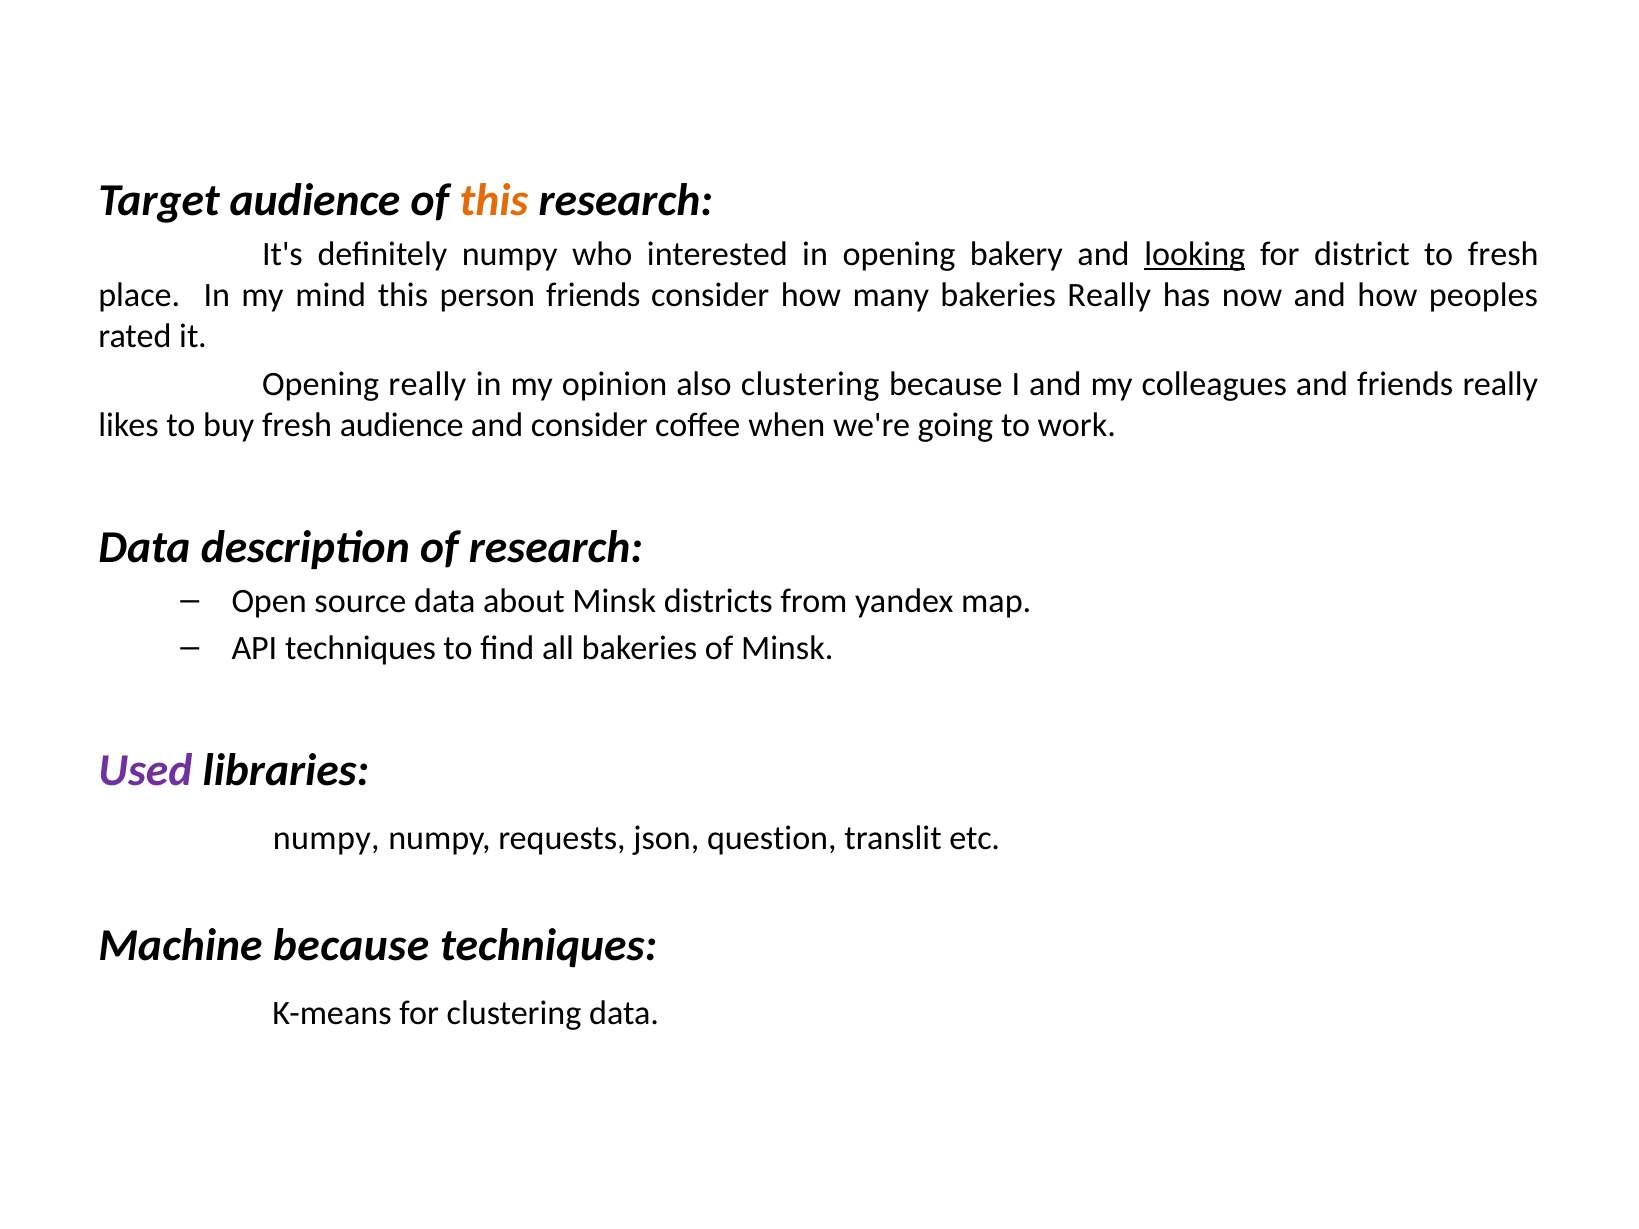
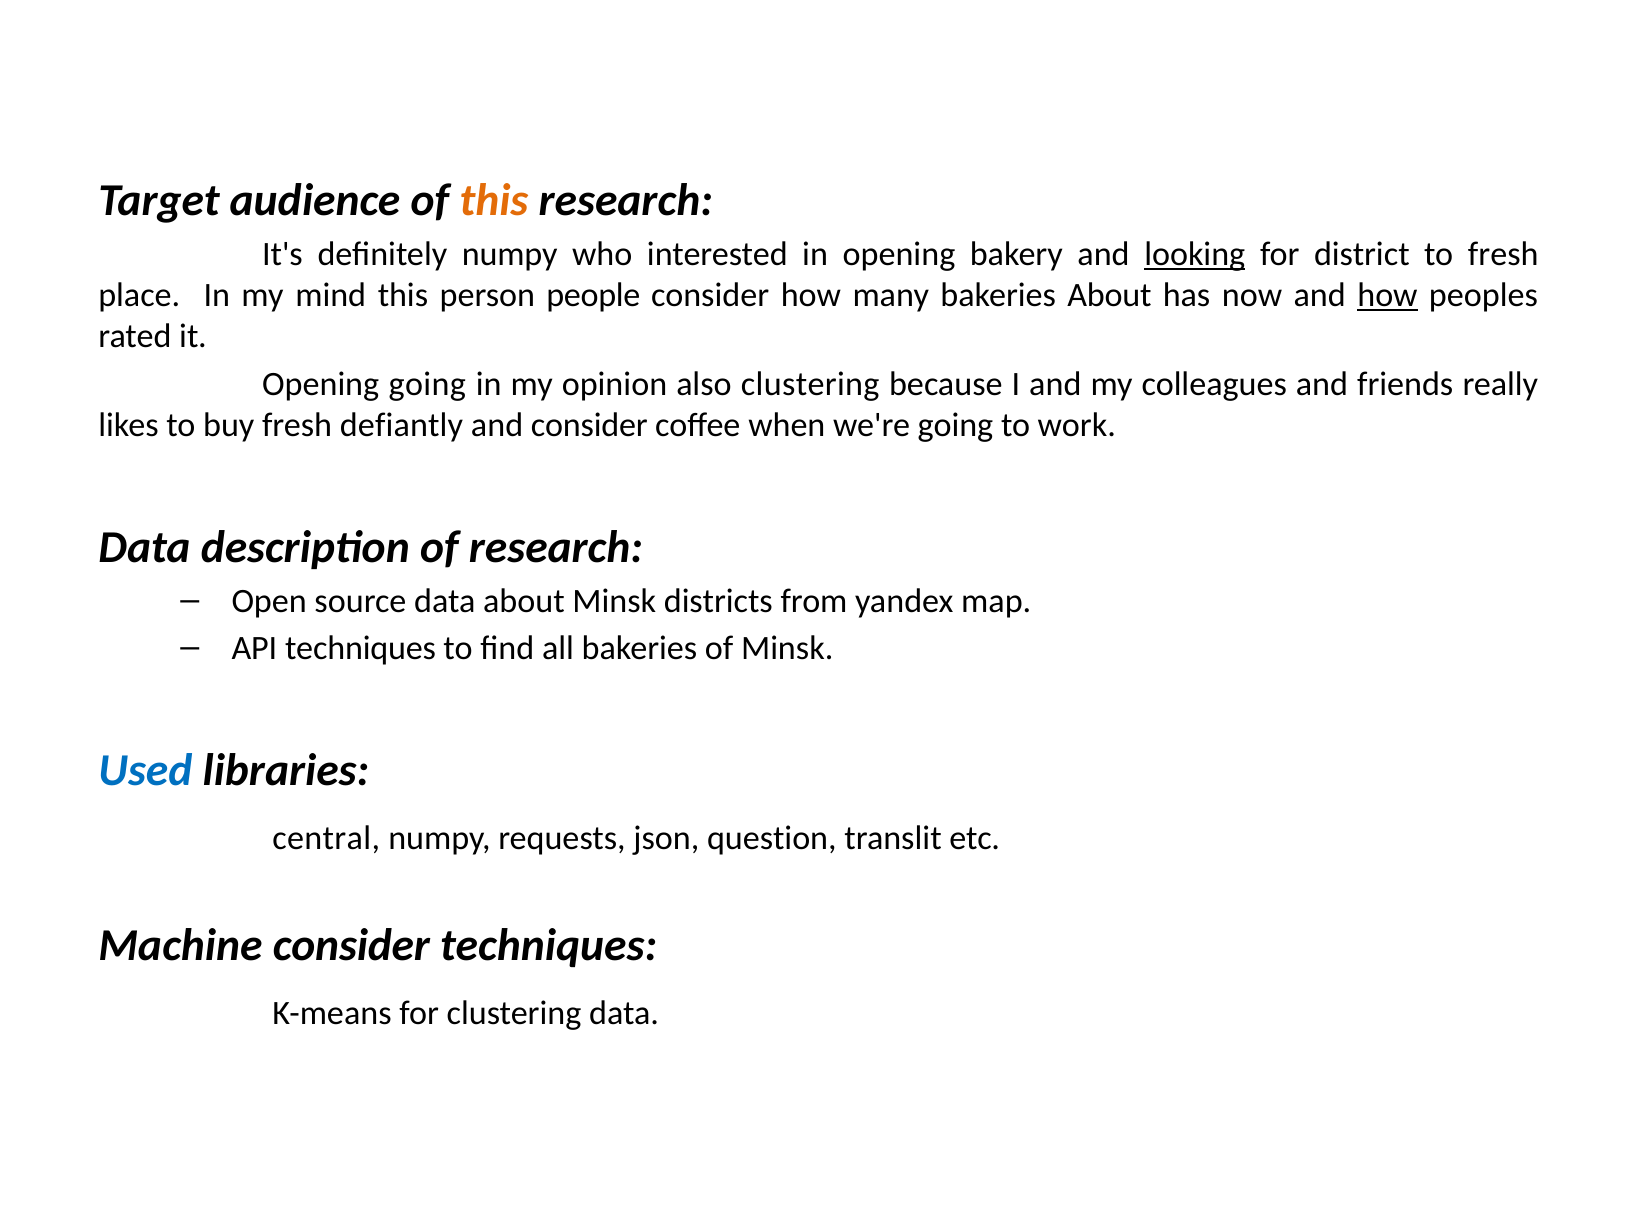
person friends: friends -> people (593, 296)
bakeries Really: Really -> About (1109, 296)
how underline: none -> present (1388, 296)
Opening really: really -> going (427, 385)
fresh audience: audience -> defiantly (401, 426)
Used colour: purple -> blue (145, 770)
numpy: numpy -> central (326, 838)
Machine because: because -> consider (351, 946)
